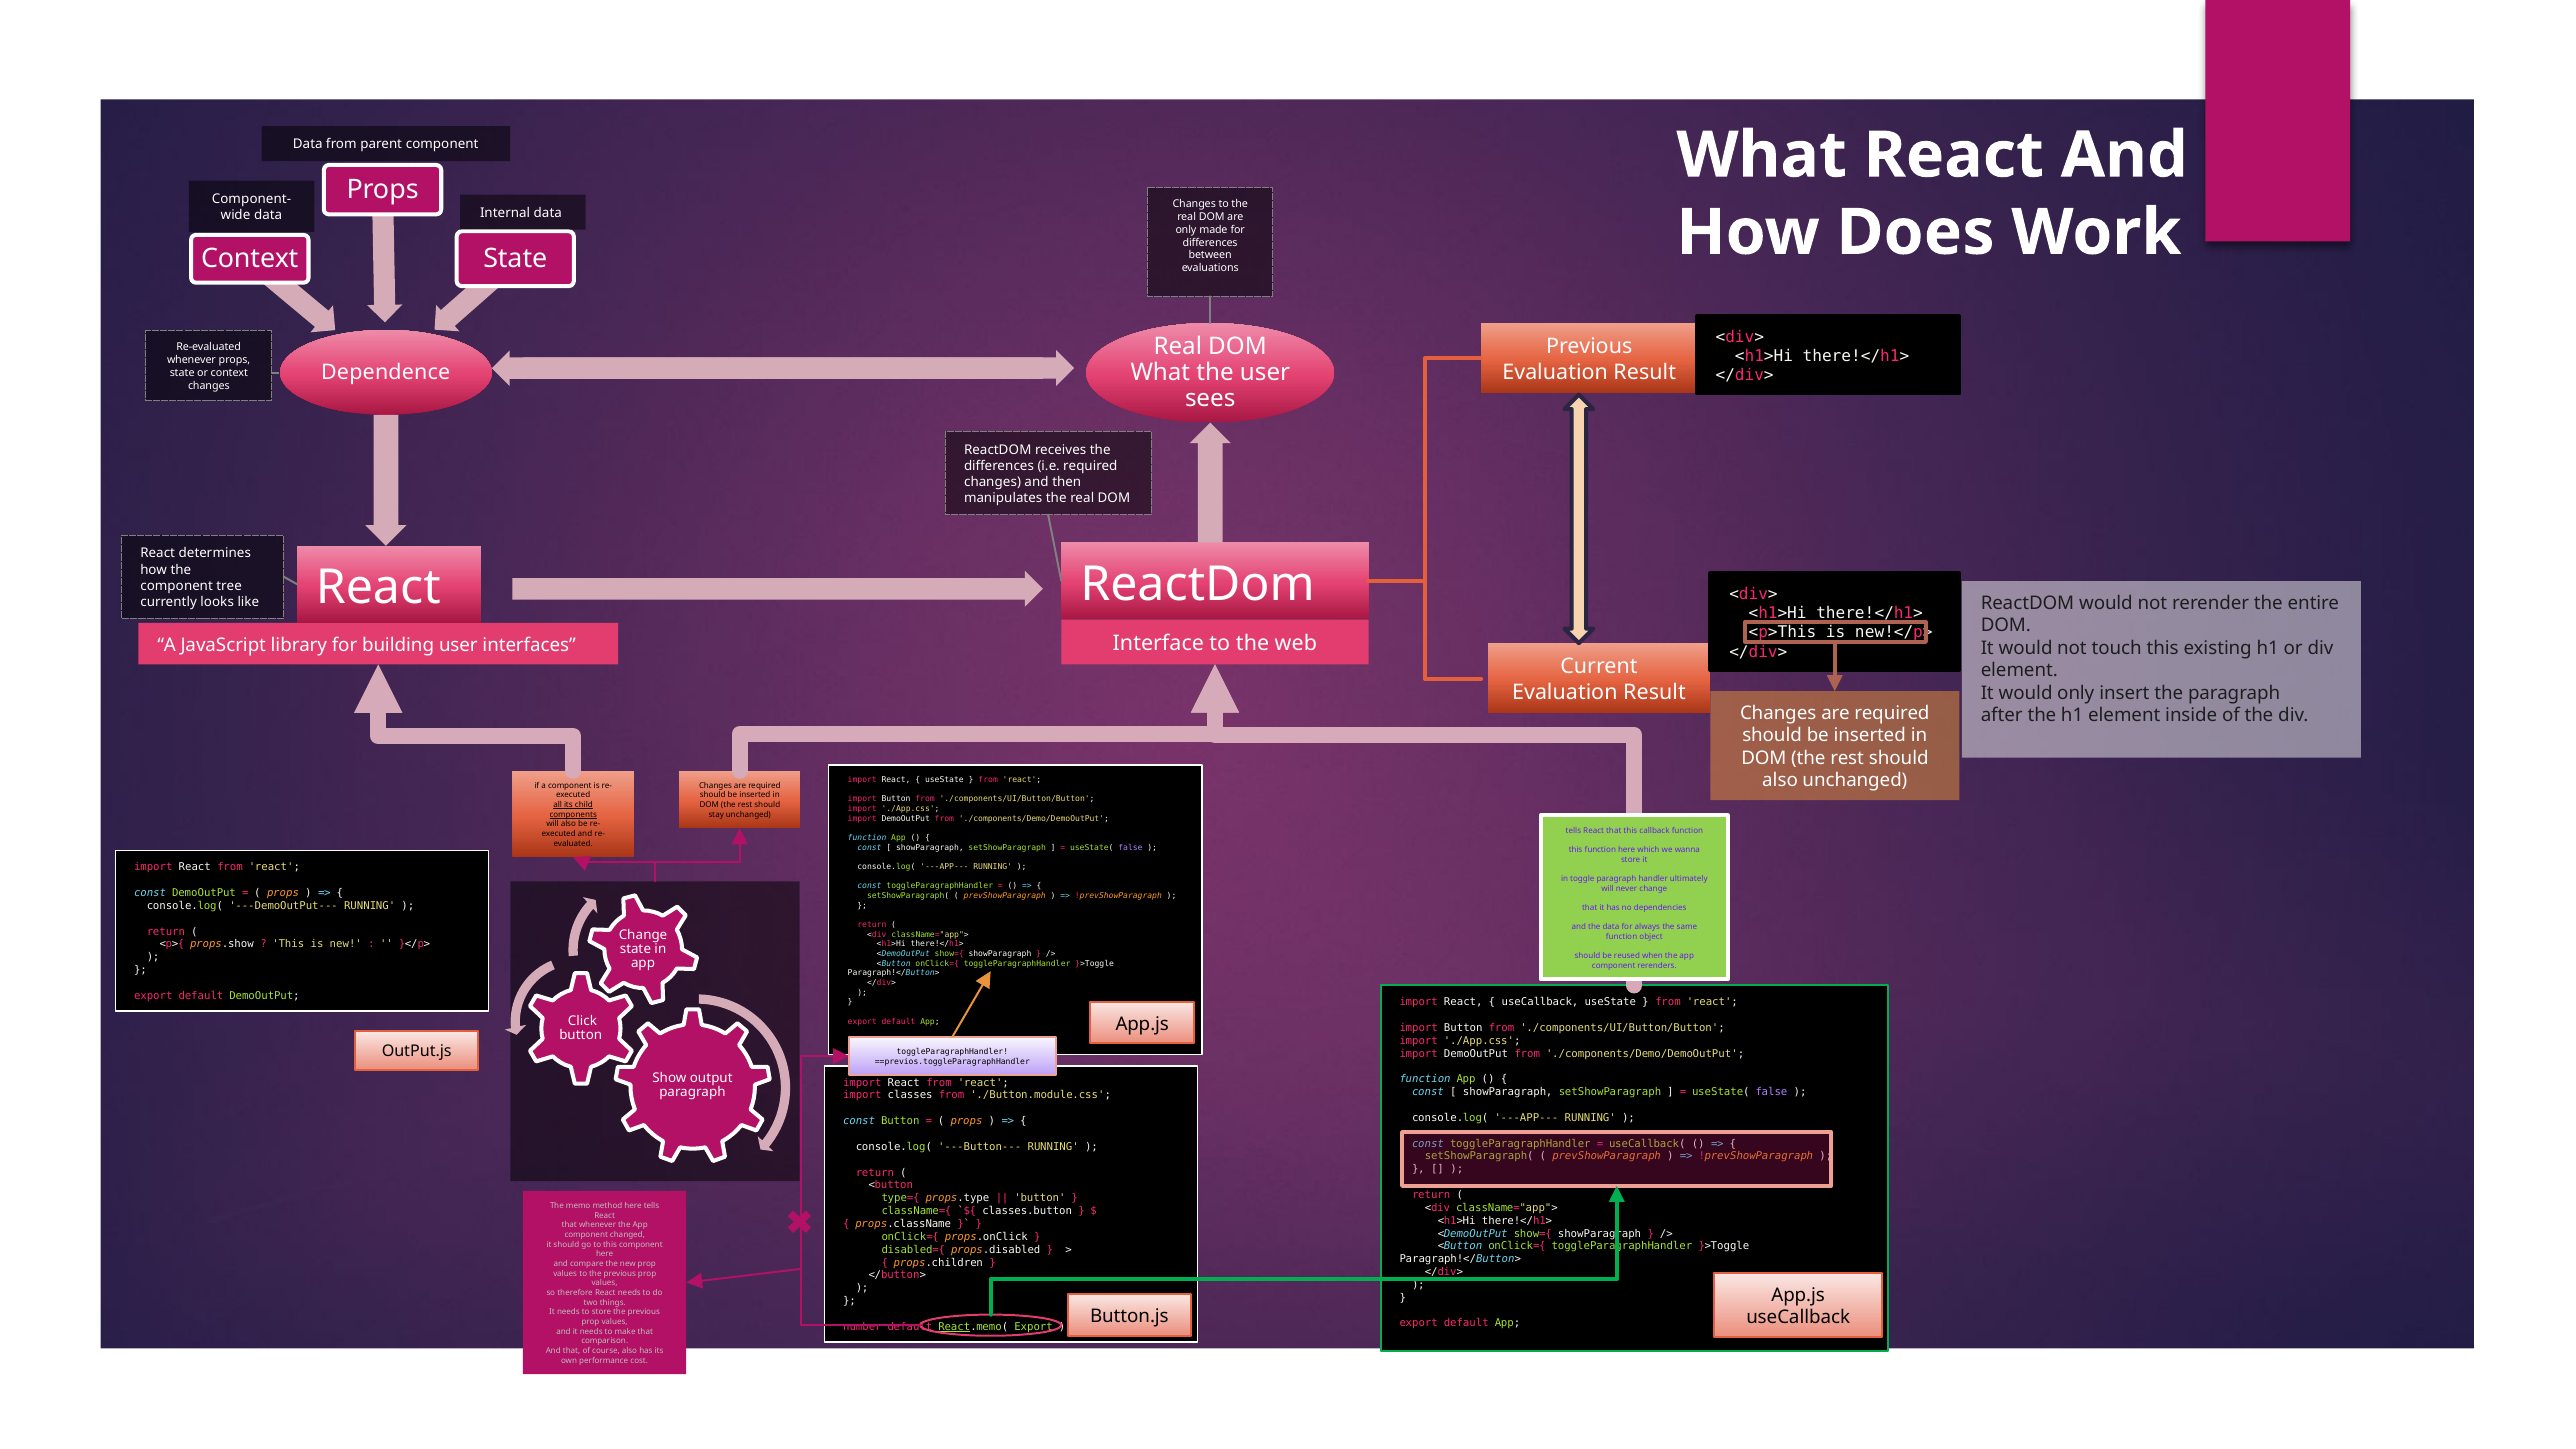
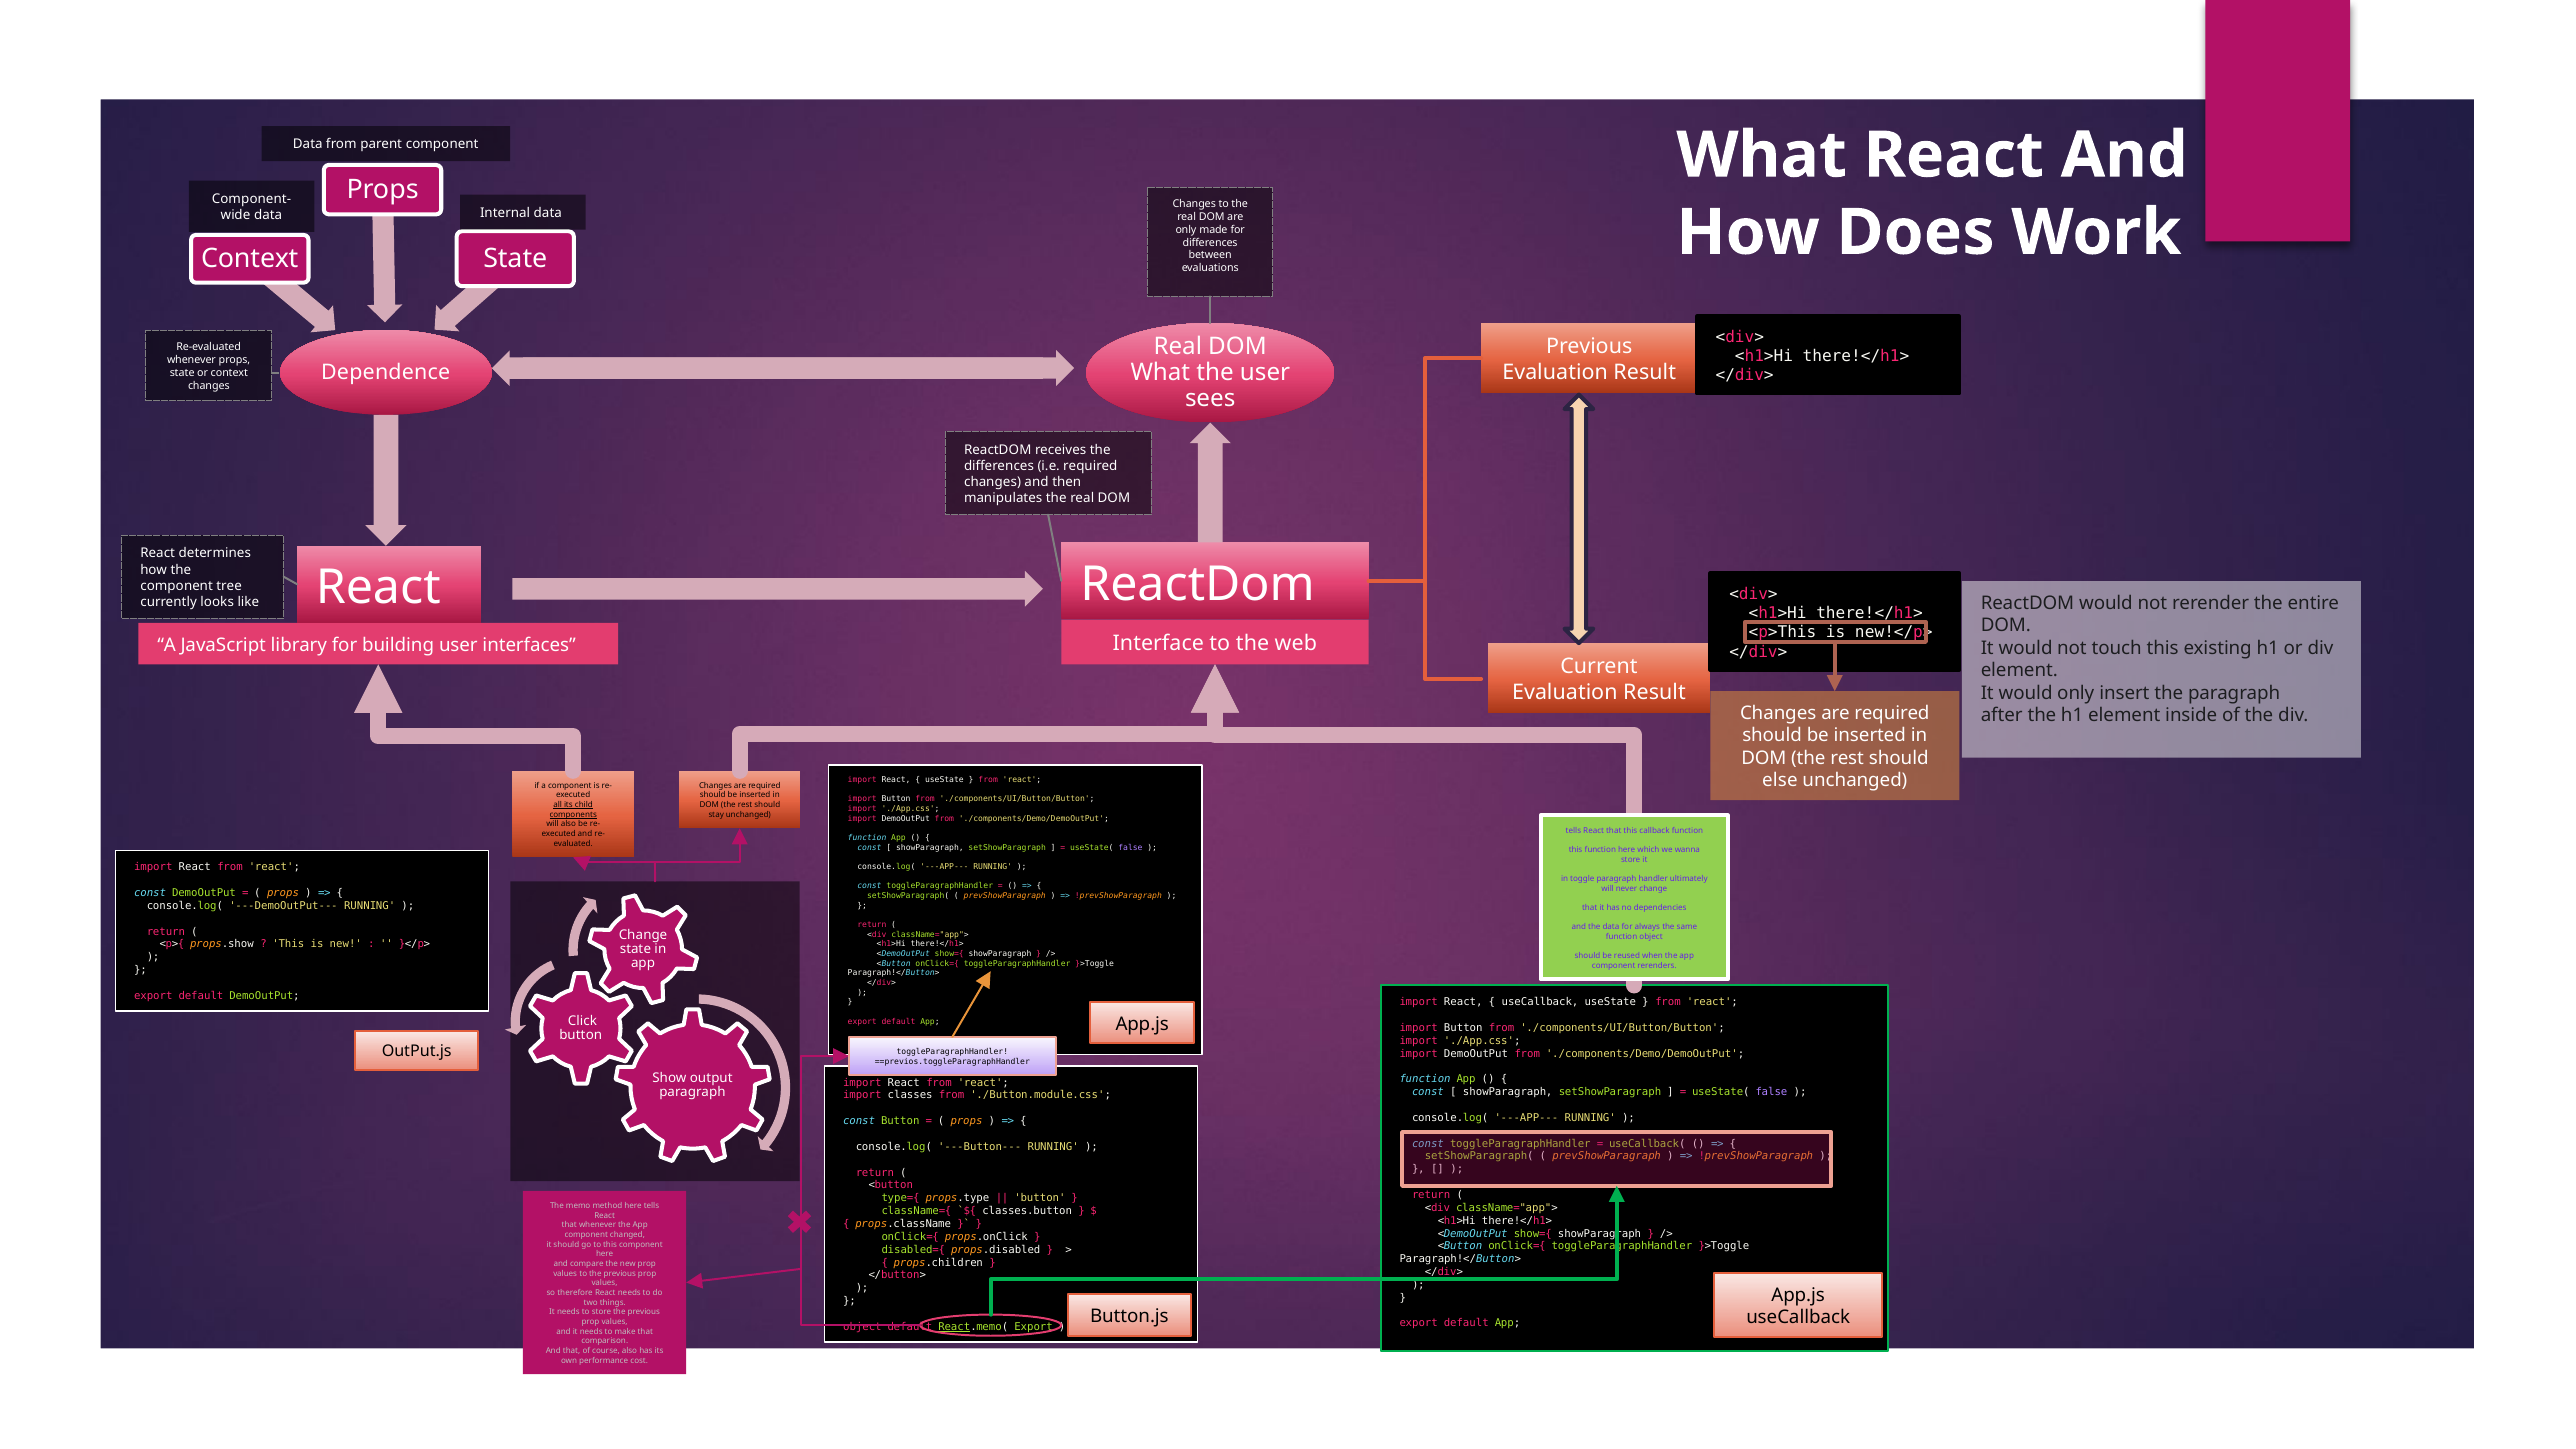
also: also -> else (1780, 781)
number: number -> object (862, 1327)
